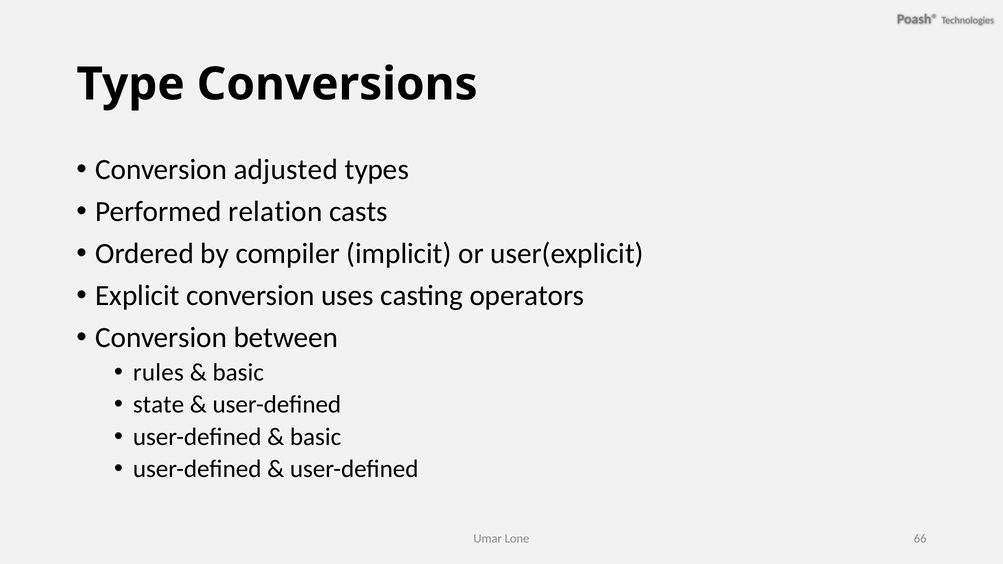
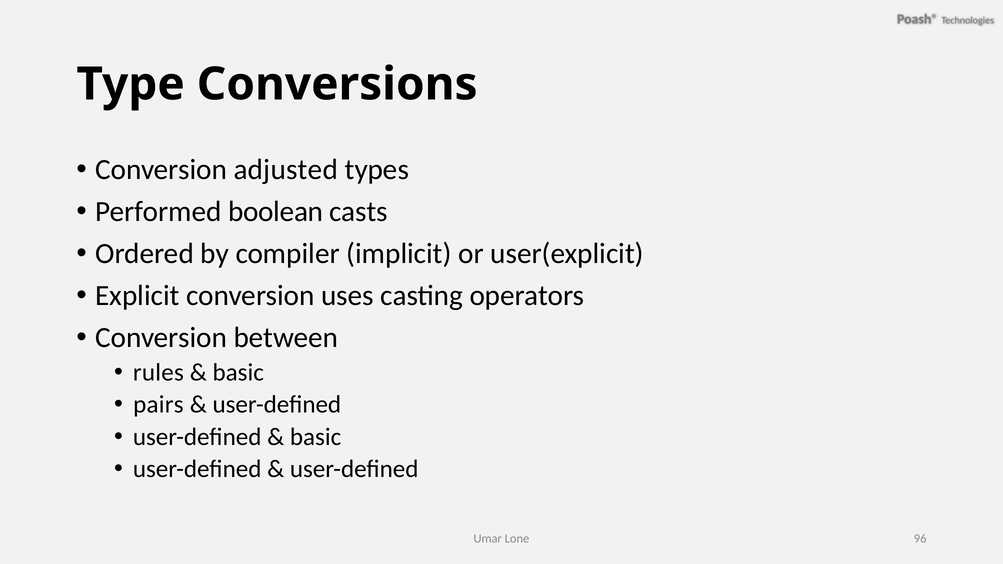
relation: relation -> boolean (276, 212)
state: state -> pairs (158, 405)
66: 66 -> 96 (920, 539)
